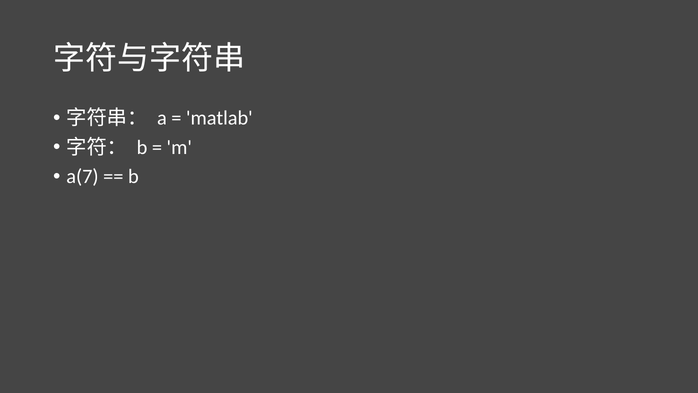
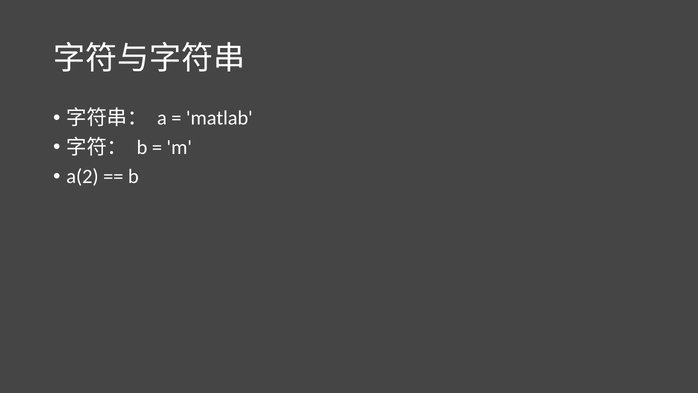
a(7: a(7 -> a(2 (82, 177)
